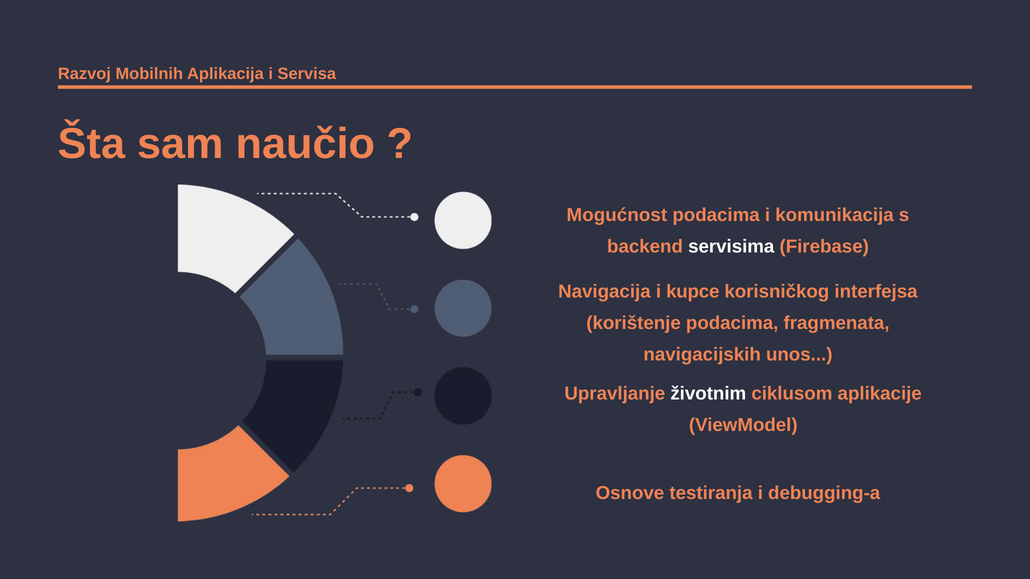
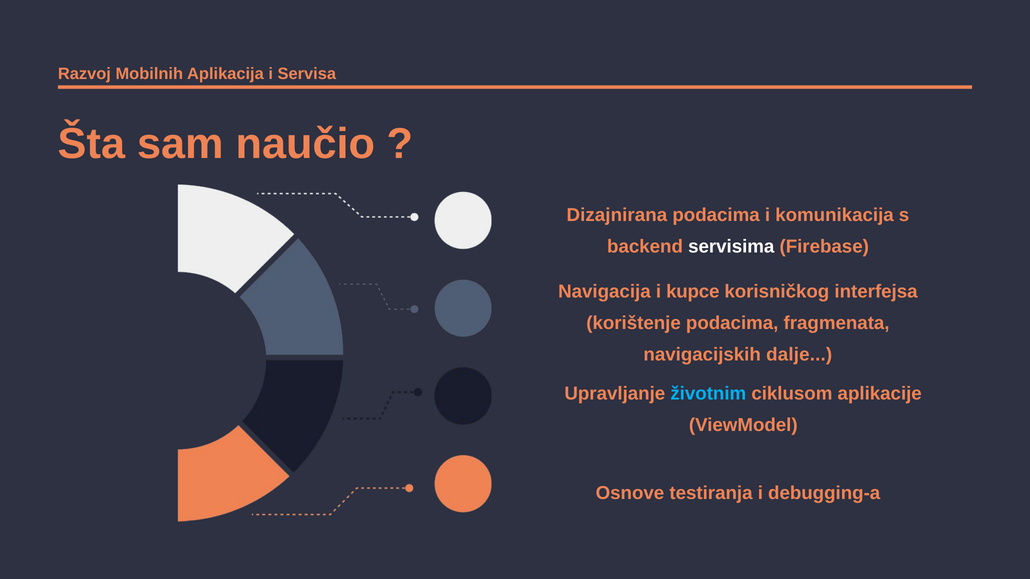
Mogućnost: Mogućnost -> Dizajnirana (617, 215)
unos: unos -> dalje (799, 355)
životnim colour: white -> light blue (708, 394)
